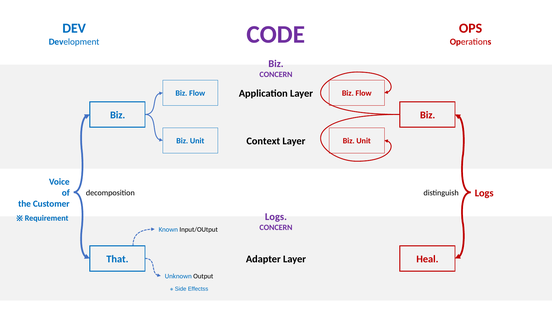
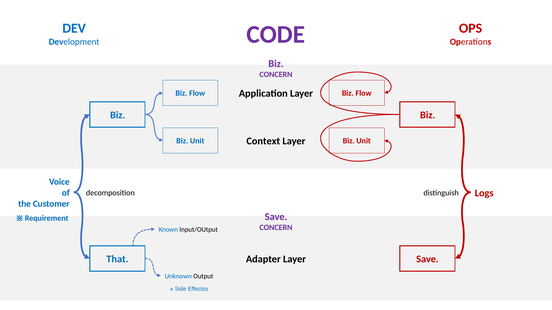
Logs: Logs -> Save (276, 217)
Heal: Heal -> Save (427, 259)
